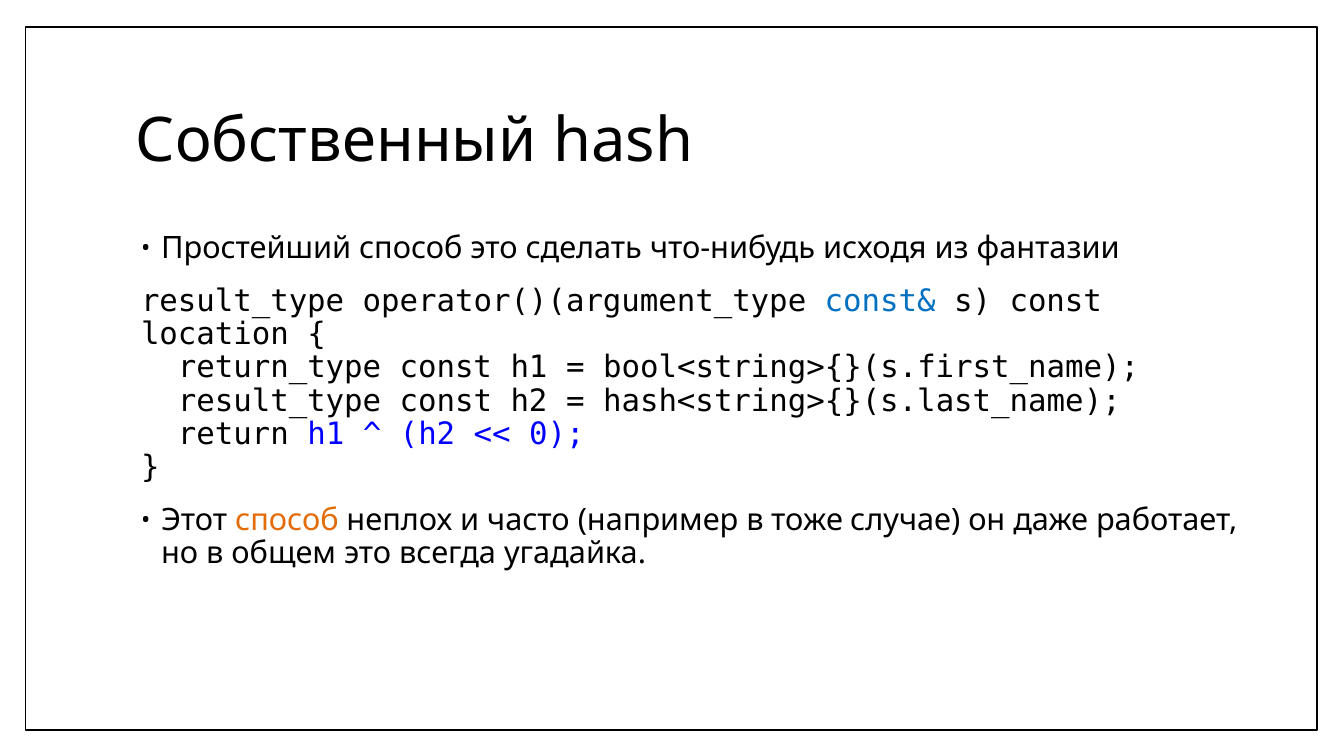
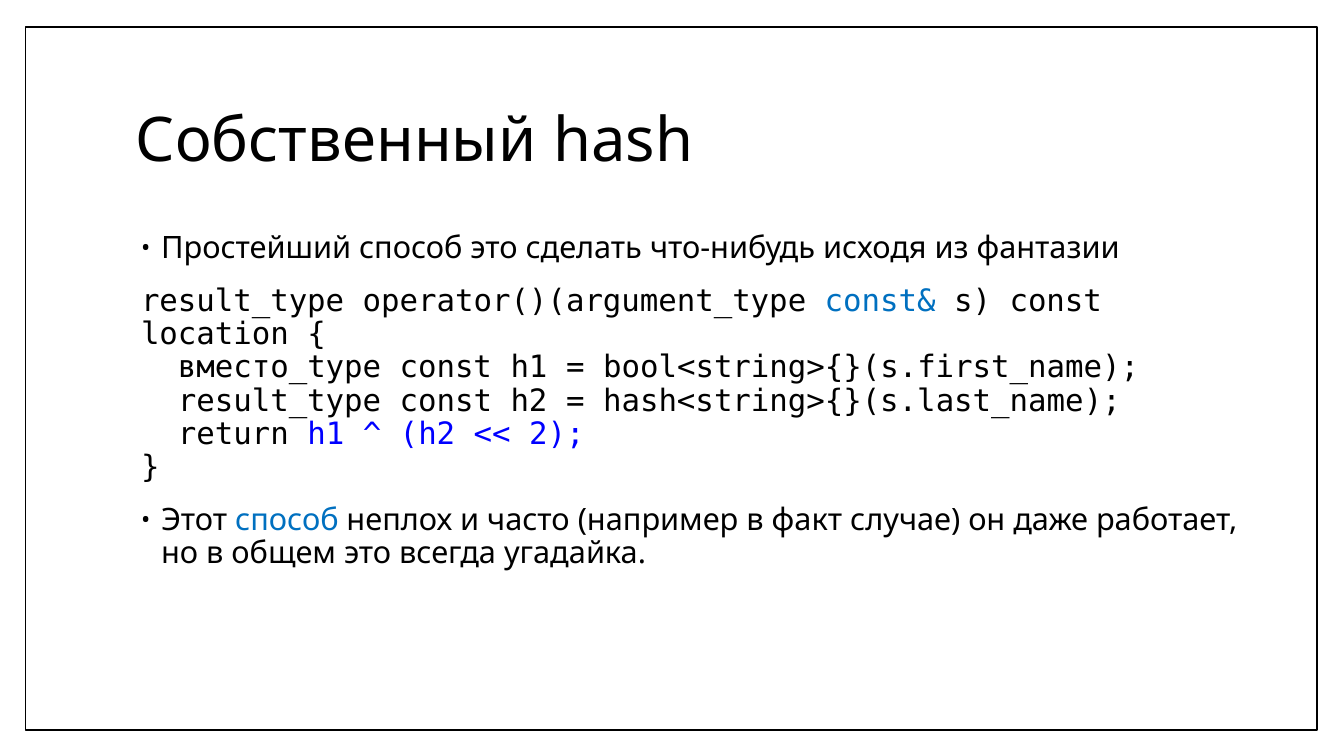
return_type: return_type -> вместо_type (280, 367)
0: 0 -> 2 (557, 434)
способ colour: orange -> blue (287, 520)
тоже: тоже -> факт (807, 520)
